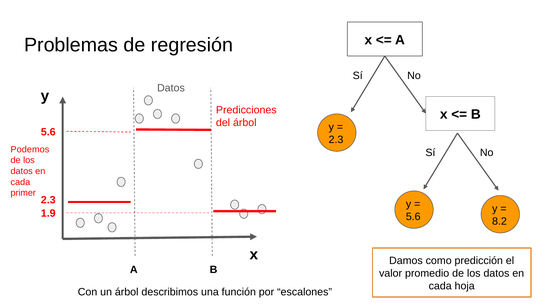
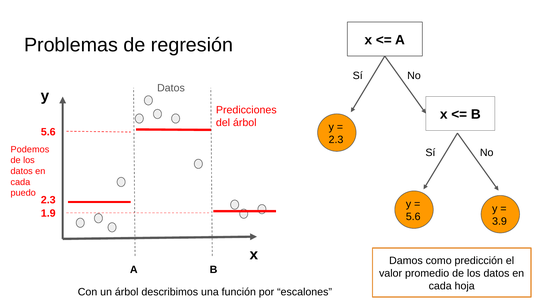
primer: primer -> puedo (23, 193)
8.2: 8.2 -> 3.9 (500, 222)
